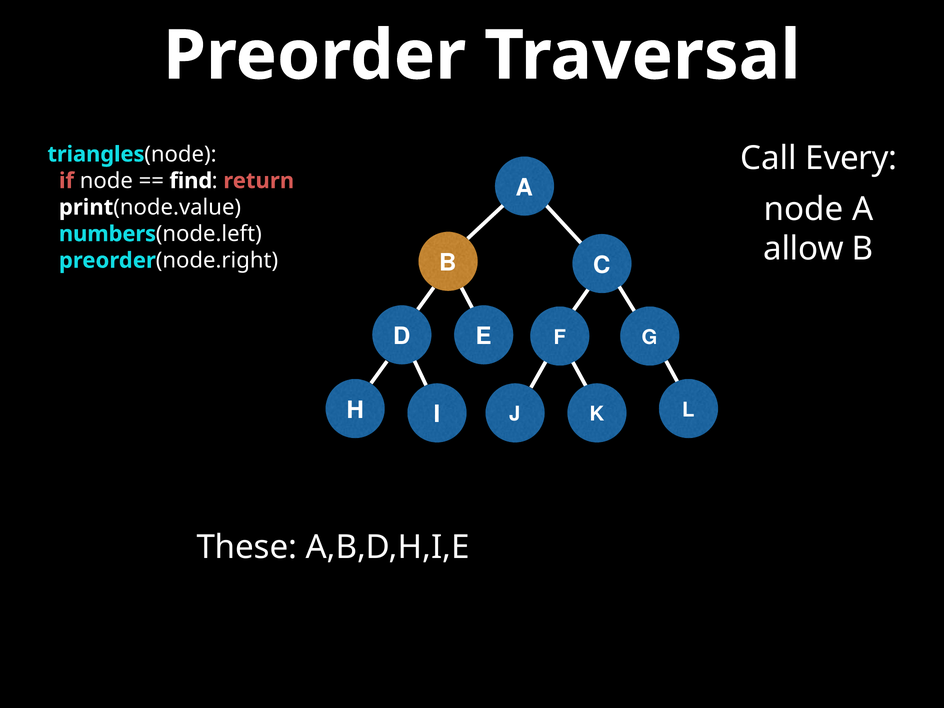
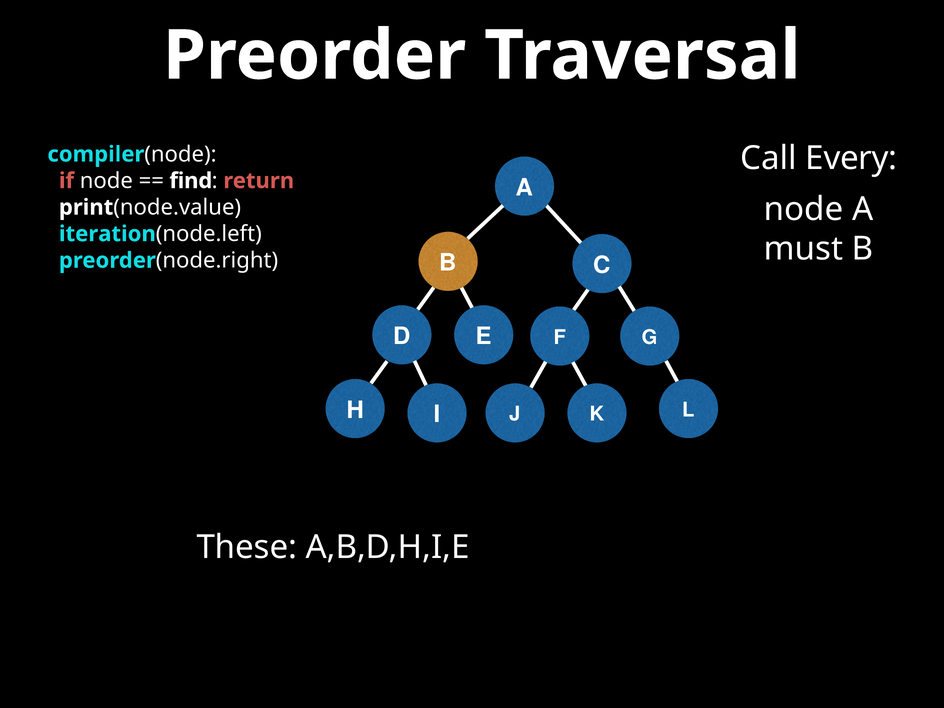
triangles: triangles -> compiler (96, 154)
numbers: numbers -> iteration (107, 234)
allow: allow -> must (803, 249)
